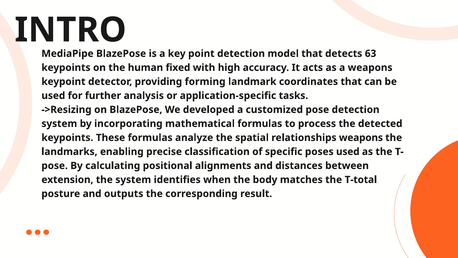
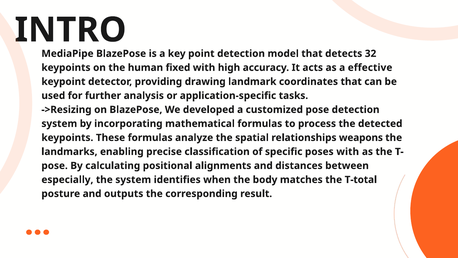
63: 63 -> 32 (371, 54)
a weapons: weapons -> effective (370, 68)
forming: forming -> drawing (205, 82)
poses used: used -> with (348, 151)
extension: extension -> especially (67, 179)
